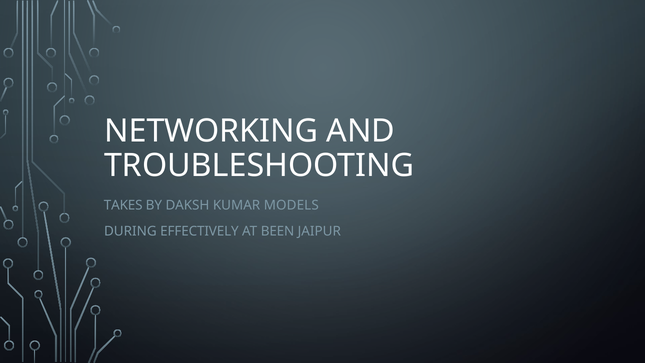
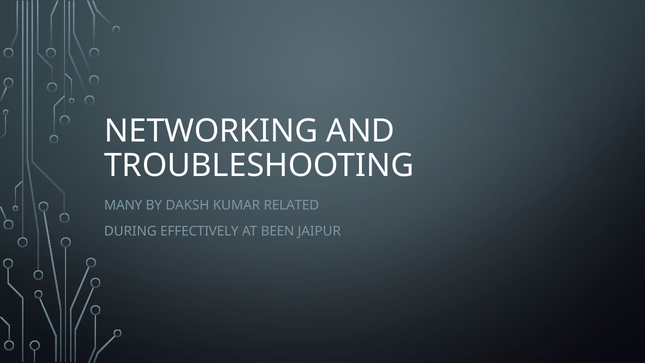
TAKES: TAKES -> MANY (123, 205)
MODELS: MODELS -> RELATED (291, 205)
